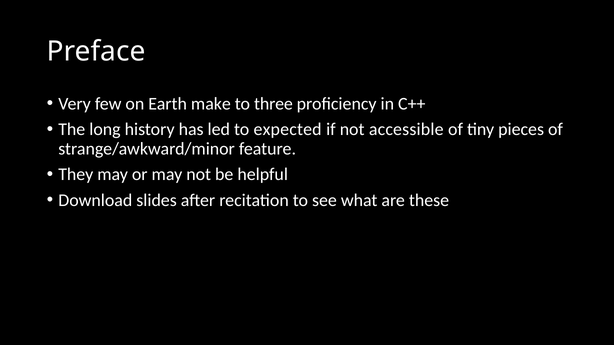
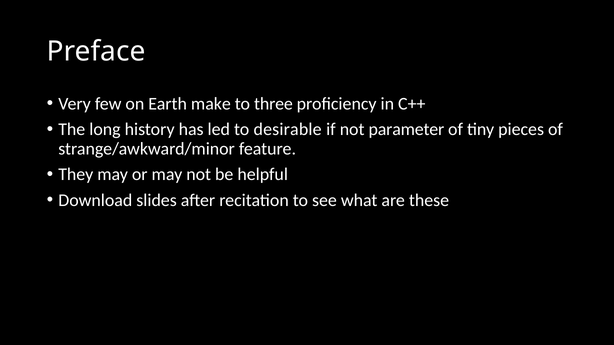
expected: expected -> desirable (288, 130)
accessible: accessible -> parameter (406, 130)
